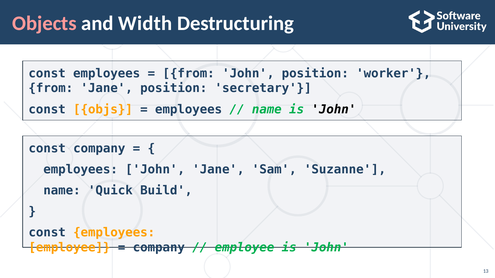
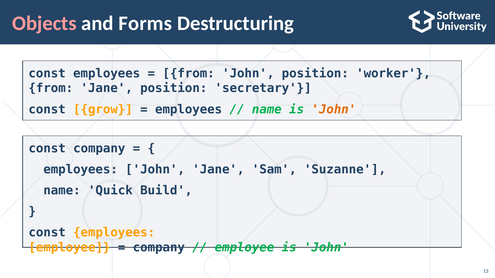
Width: Width -> Forms (145, 23)
objs: objs -> grow (103, 109)
John colour: black -> orange (334, 109)
